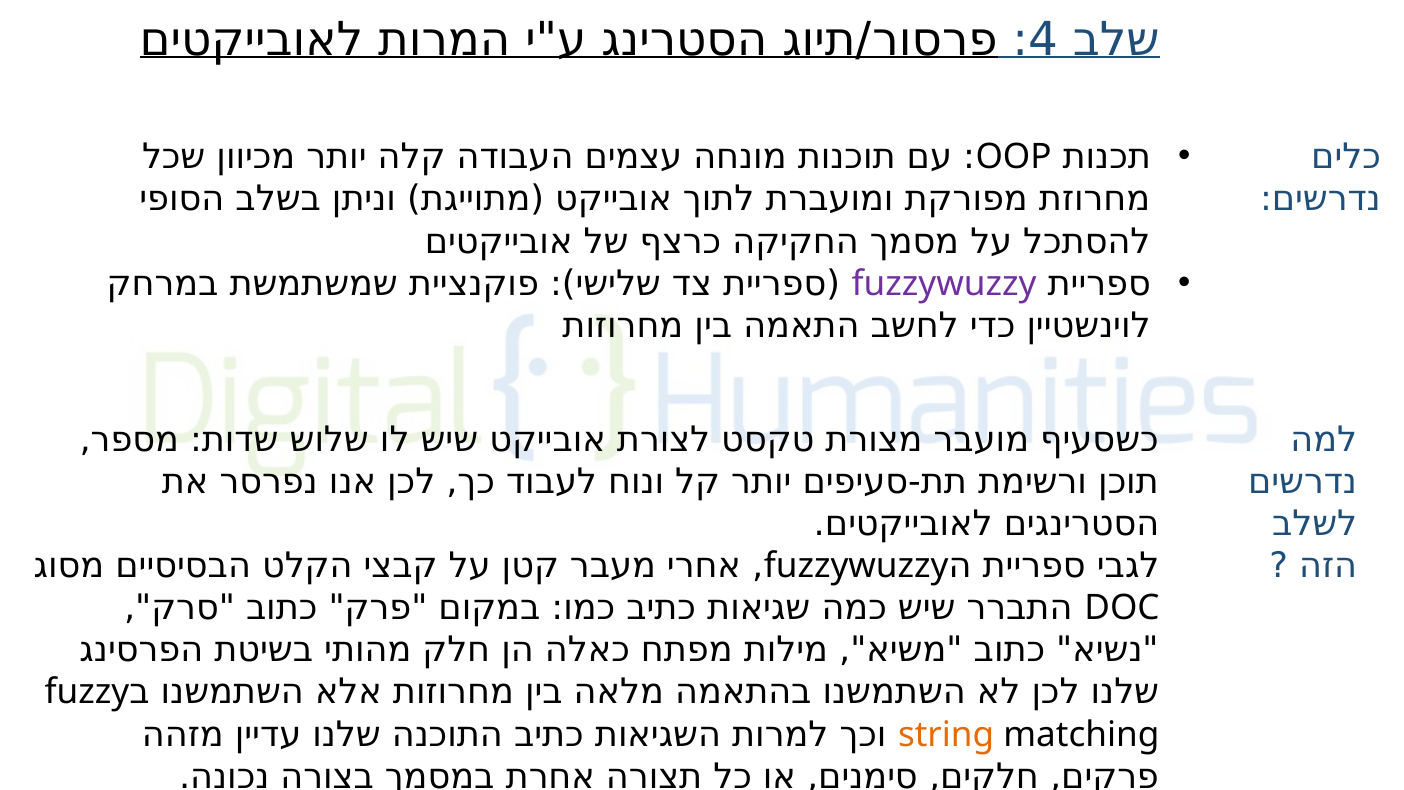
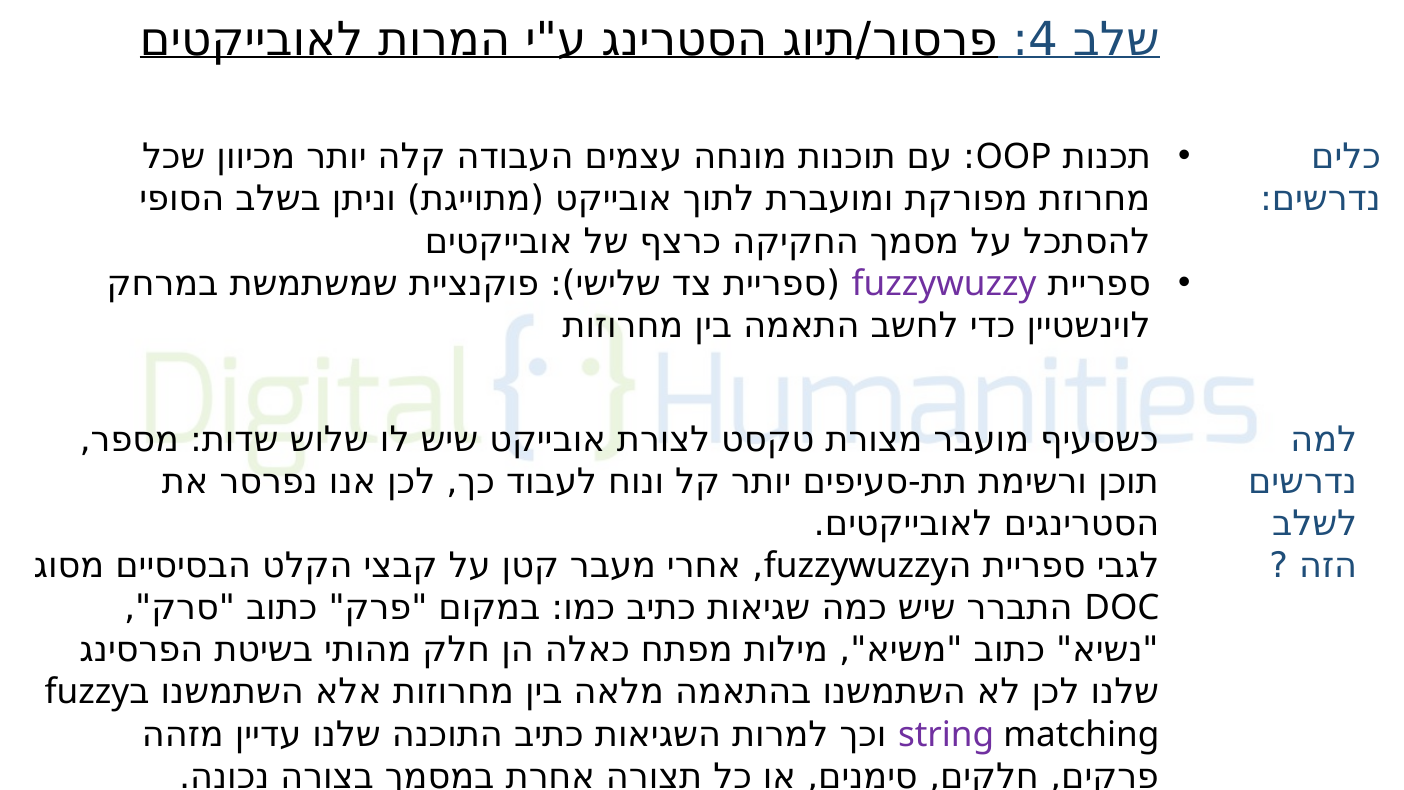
string colour: orange -> purple (946, 734)
